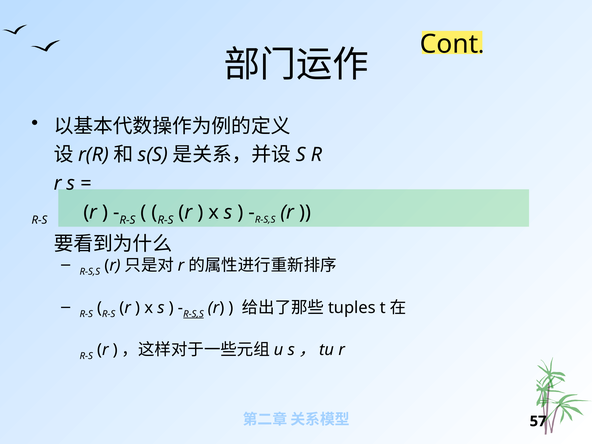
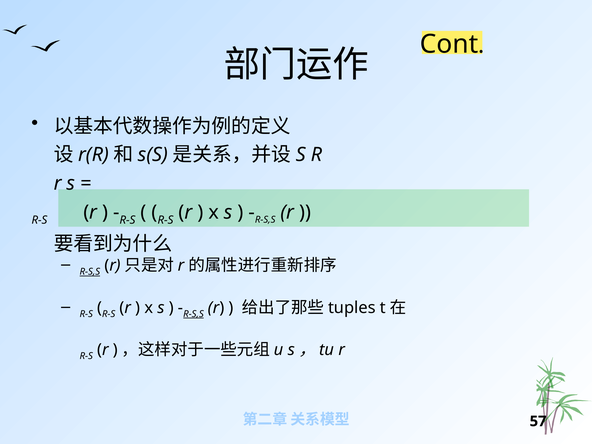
R-S,S underline: none -> present (90, 272)
